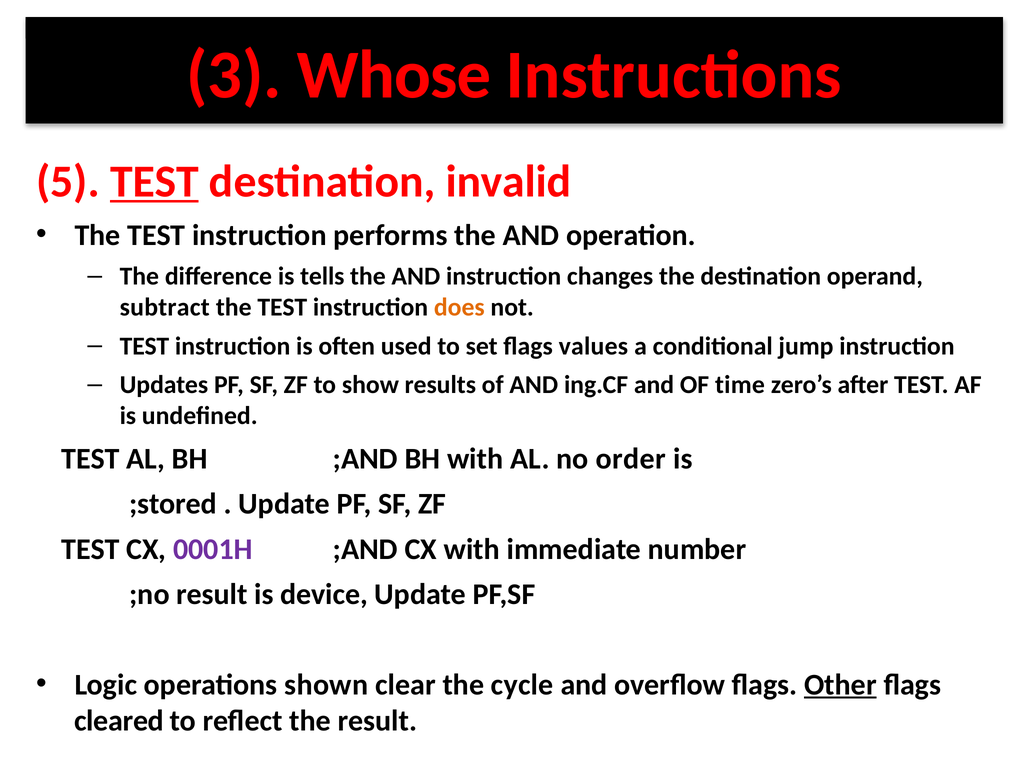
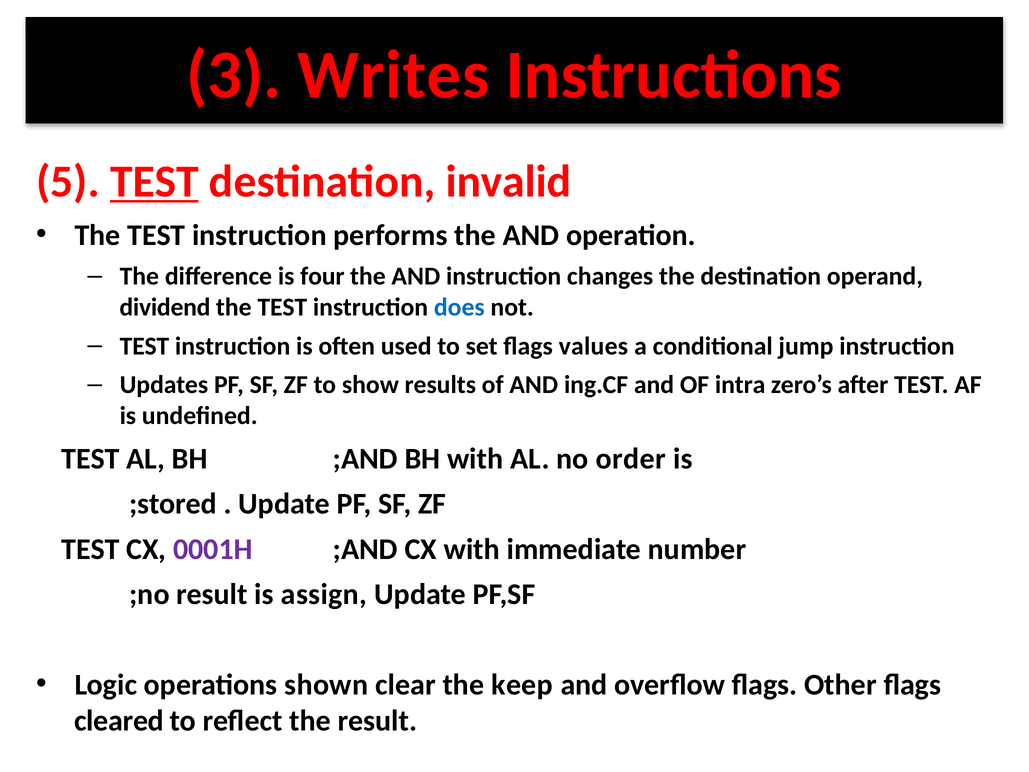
Whose: Whose -> Writes (393, 75)
tells: tells -> four (322, 276)
subtract: subtract -> dividend (165, 307)
does colour: orange -> blue (459, 307)
time: time -> intra (740, 385)
device: device -> assign (324, 594)
cycle: cycle -> keep (522, 685)
Other underline: present -> none (840, 685)
